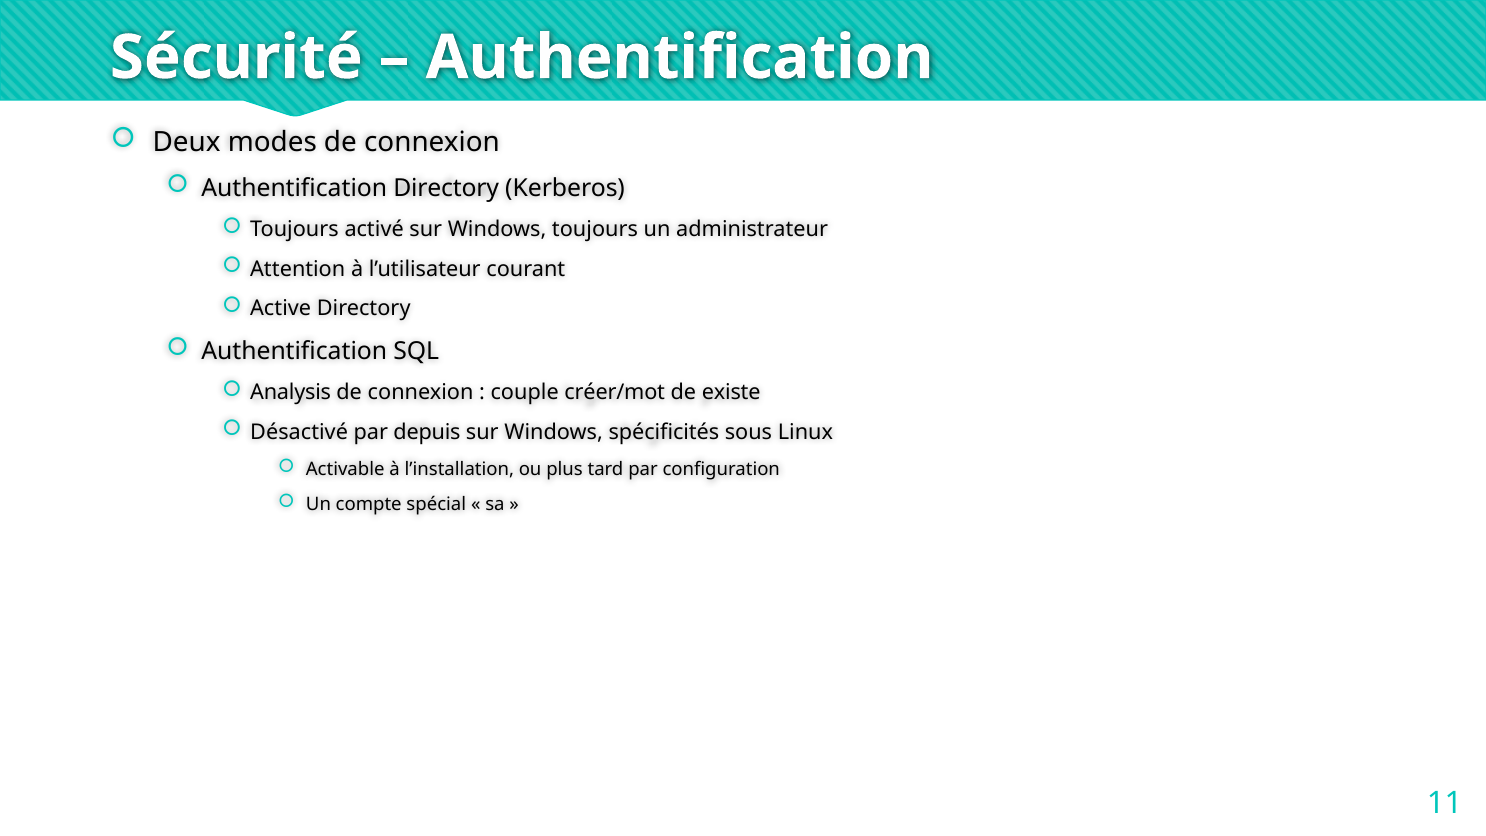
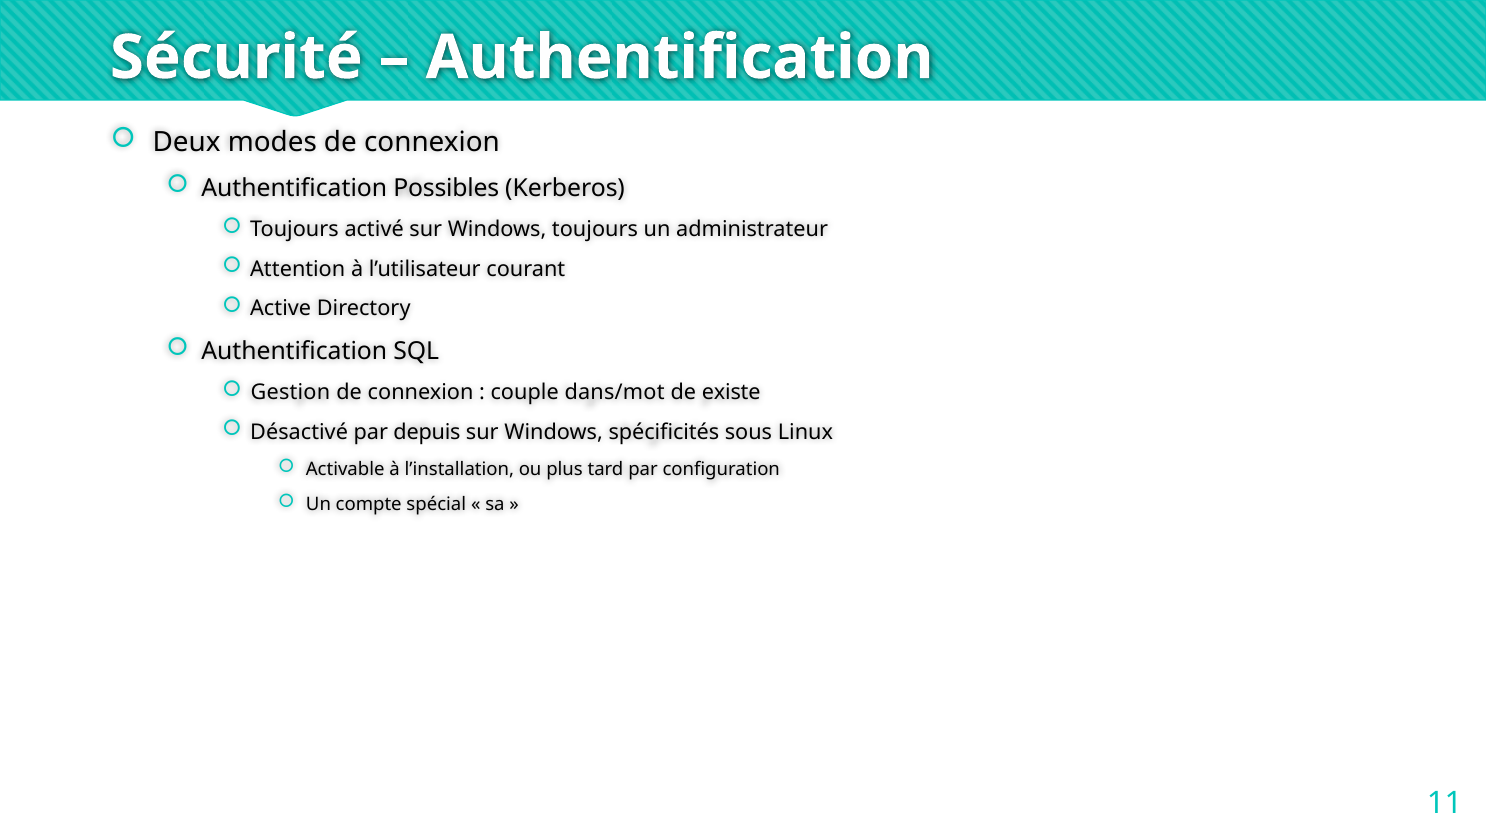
Authentification Directory: Directory -> Possibles (446, 188)
Analysis: Analysis -> Gestion (290, 392)
créer/mot: créer/mot -> dans/mot (615, 392)
